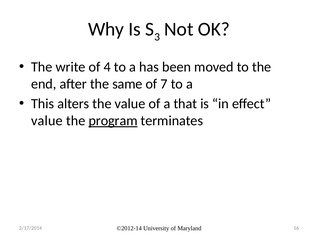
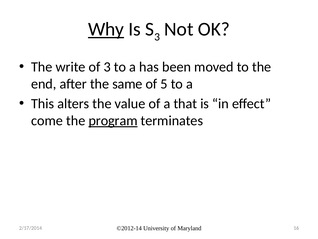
Why underline: none -> present (106, 29)
of 4: 4 -> 3 (107, 67)
7: 7 -> 5 (164, 84)
value: value -> come (47, 120)
